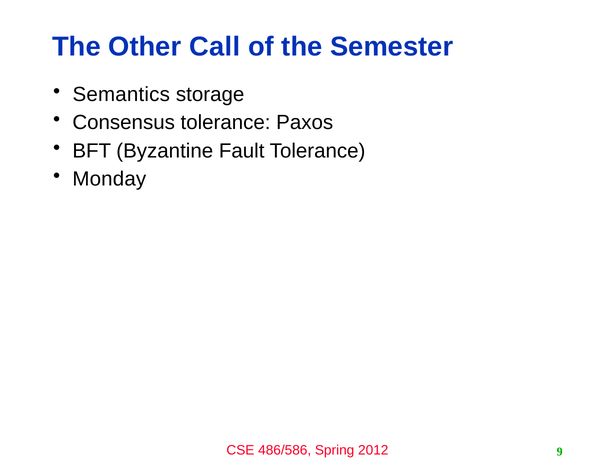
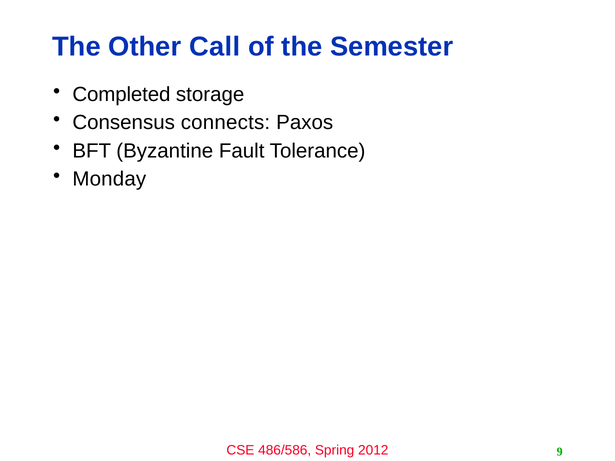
Semantics: Semantics -> Completed (121, 94)
Consensus tolerance: tolerance -> connects (225, 123)
